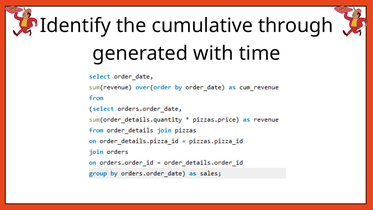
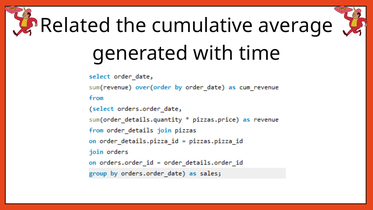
Identify: Identify -> Related (75, 26)
through: through -> average (296, 26)
